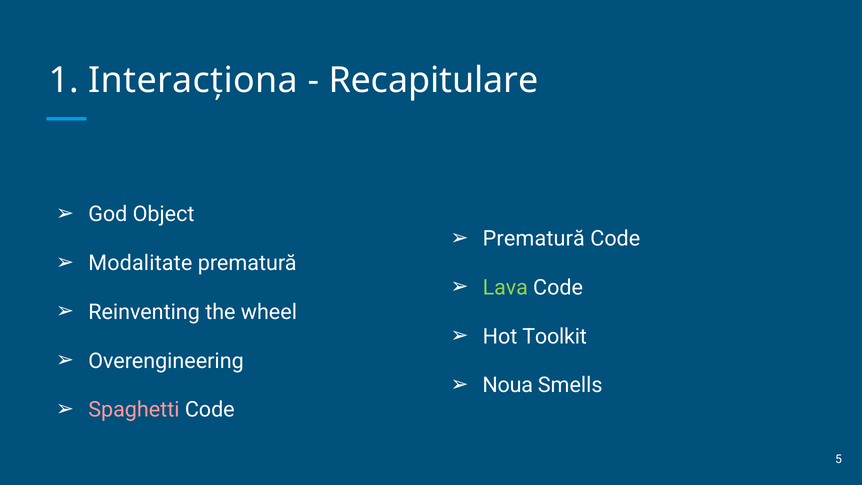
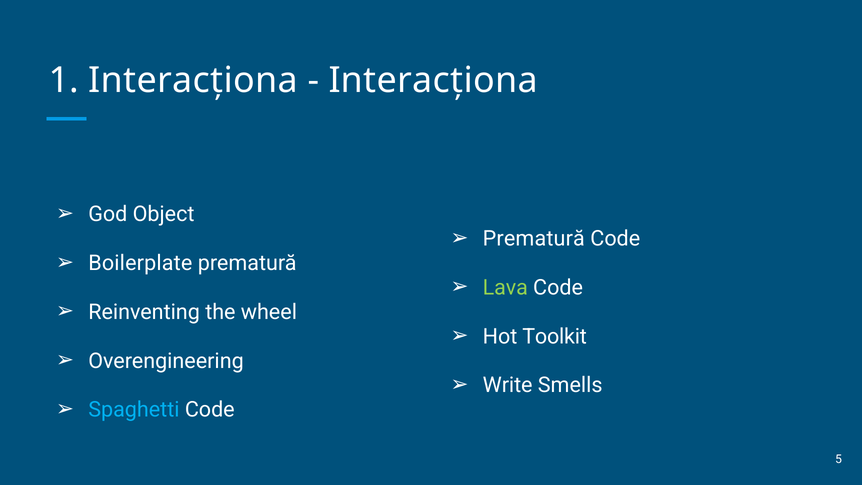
Recapitulare: Recapitulare -> Interacționa (433, 80)
Modalitate: Modalitate -> Boilerplate (140, 263)
Noua: Noua -> Write (508, 385)
Spaghetti colour: pink -> light blue (134, 410)
